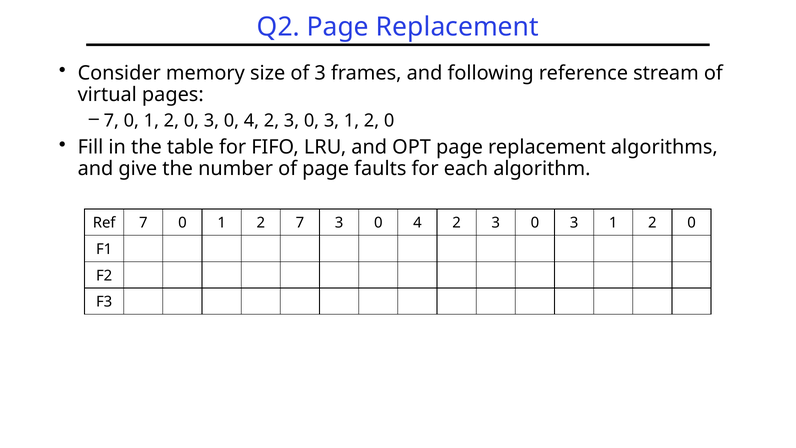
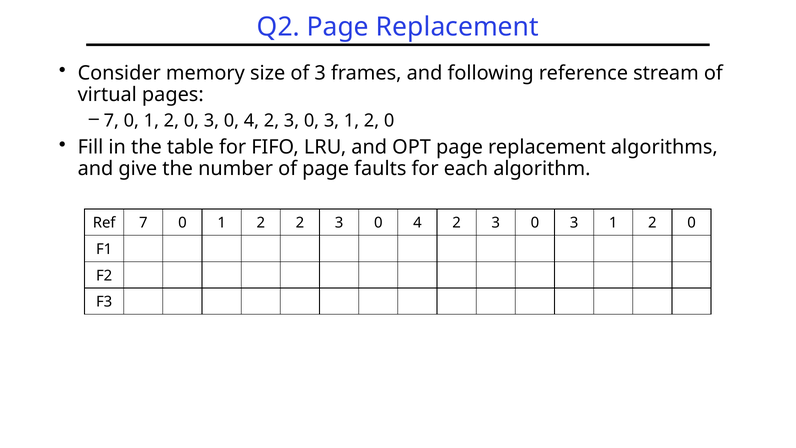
2 7: 7 -> 2 (300, 223)
